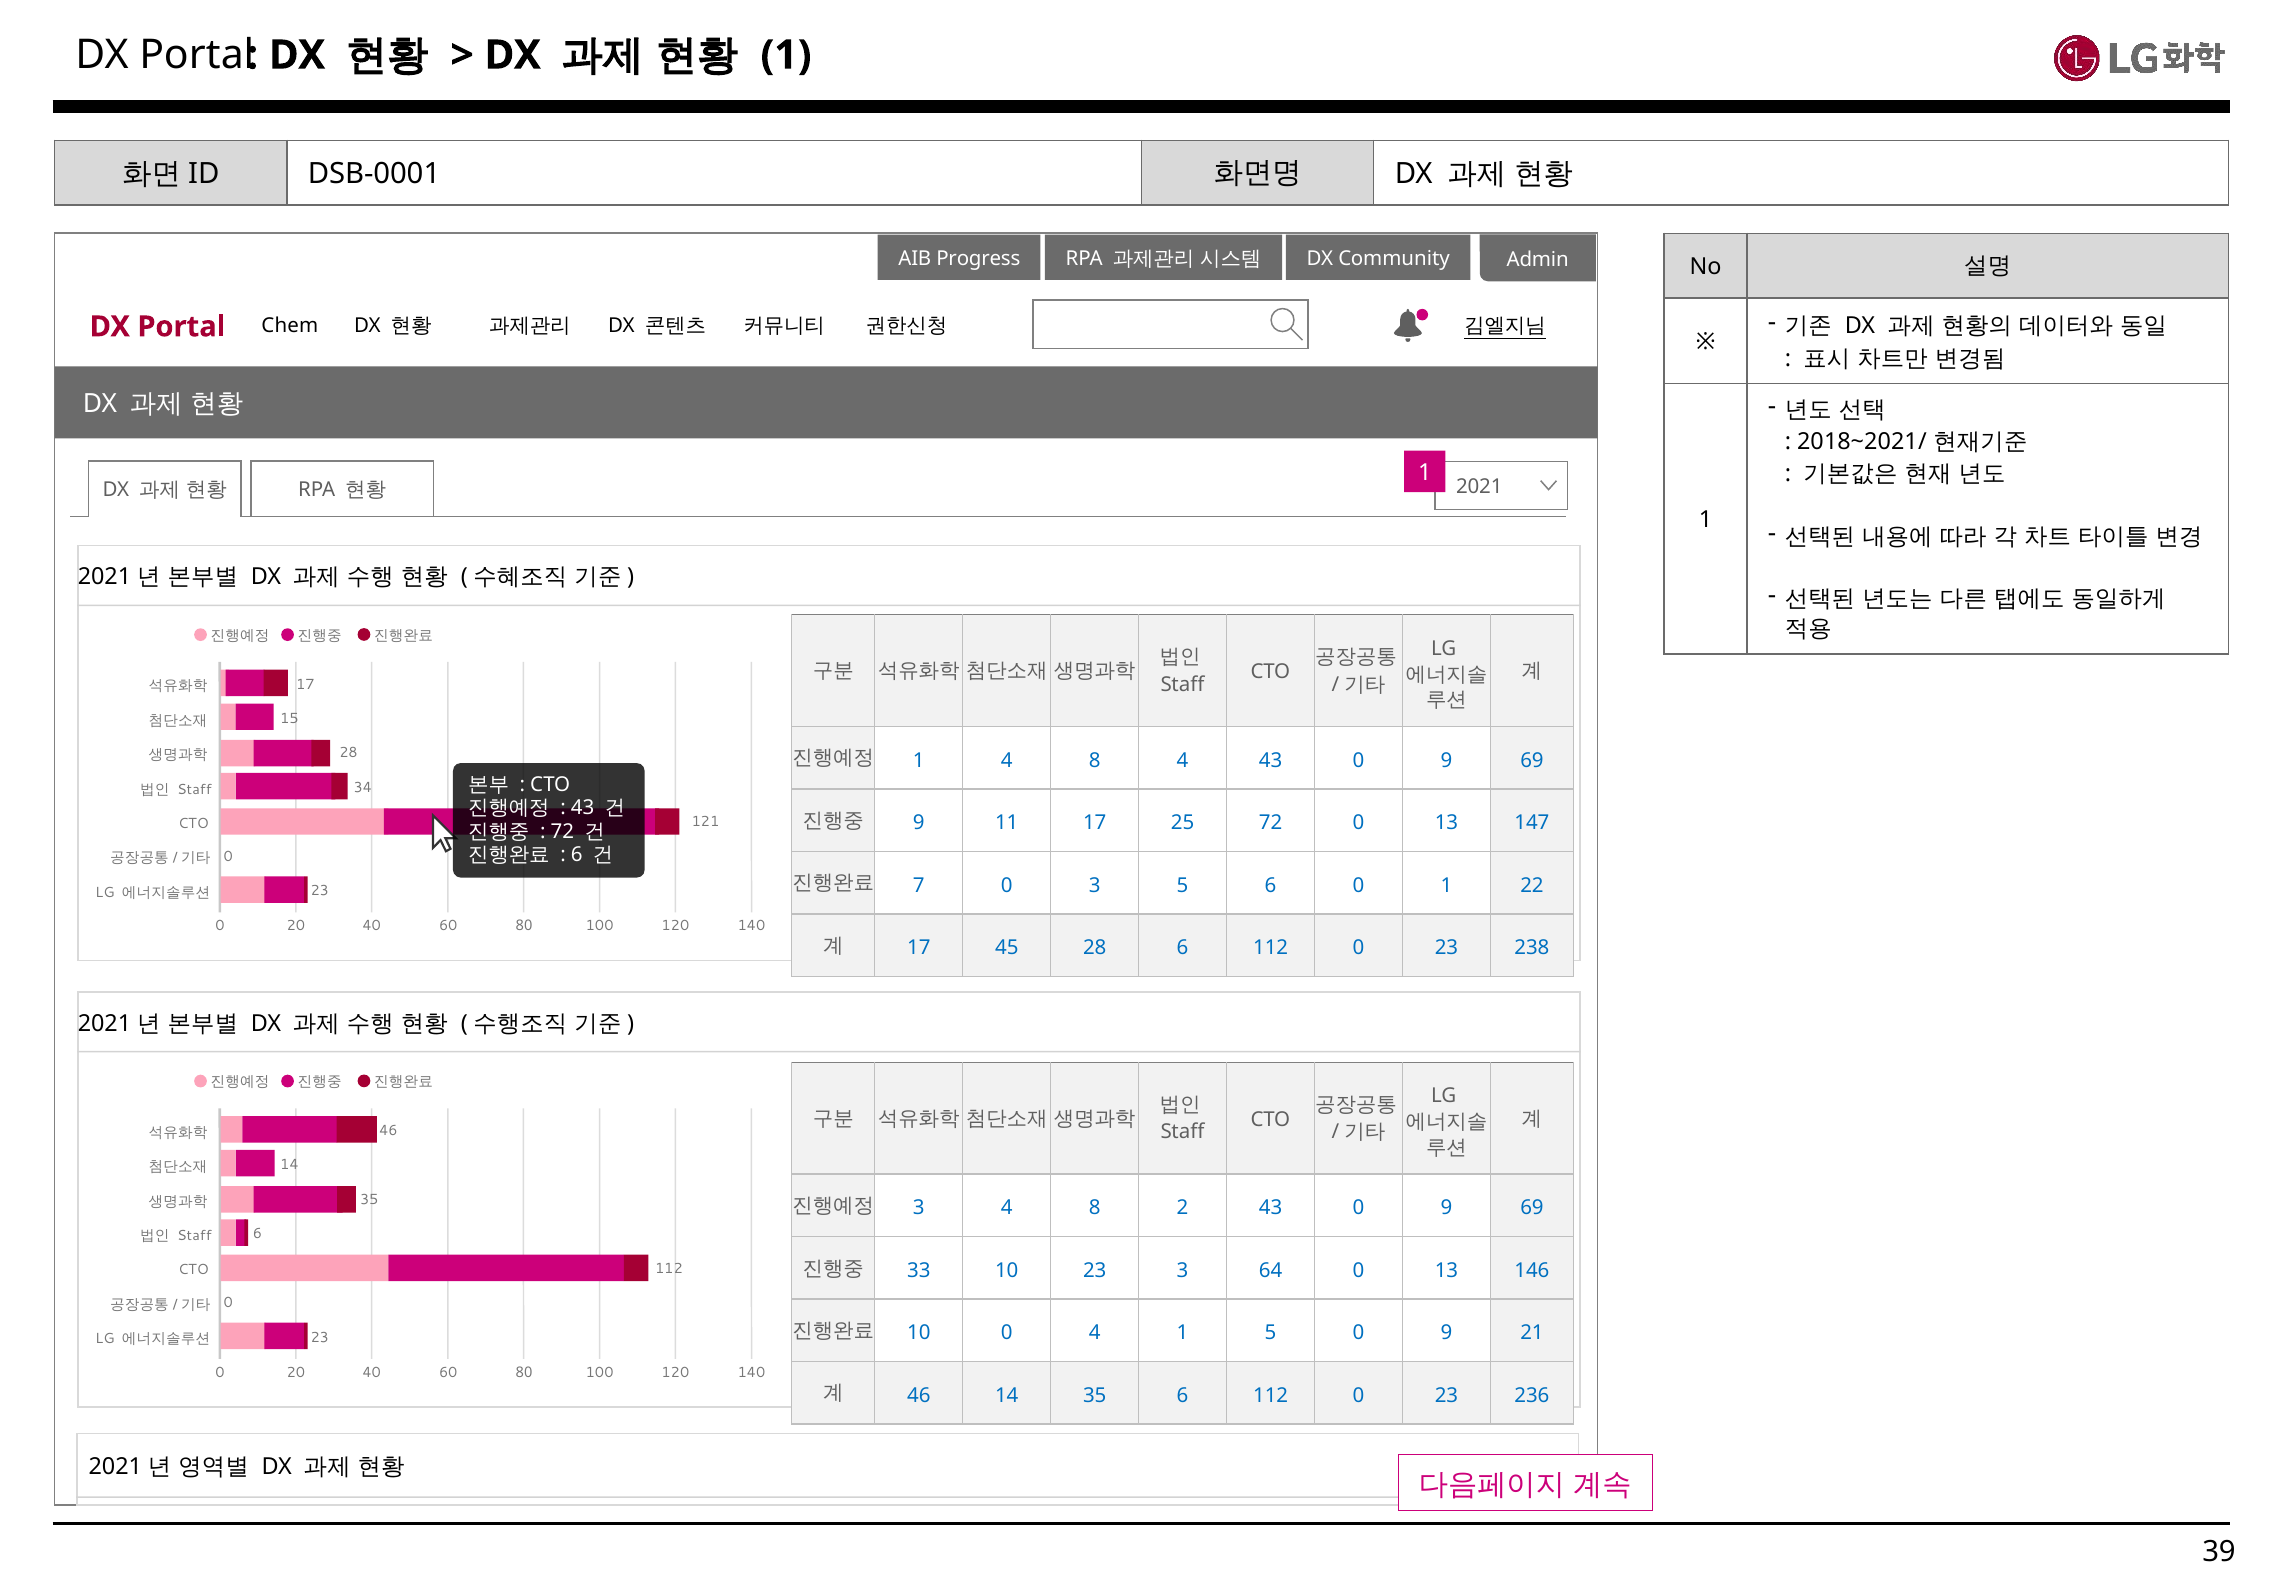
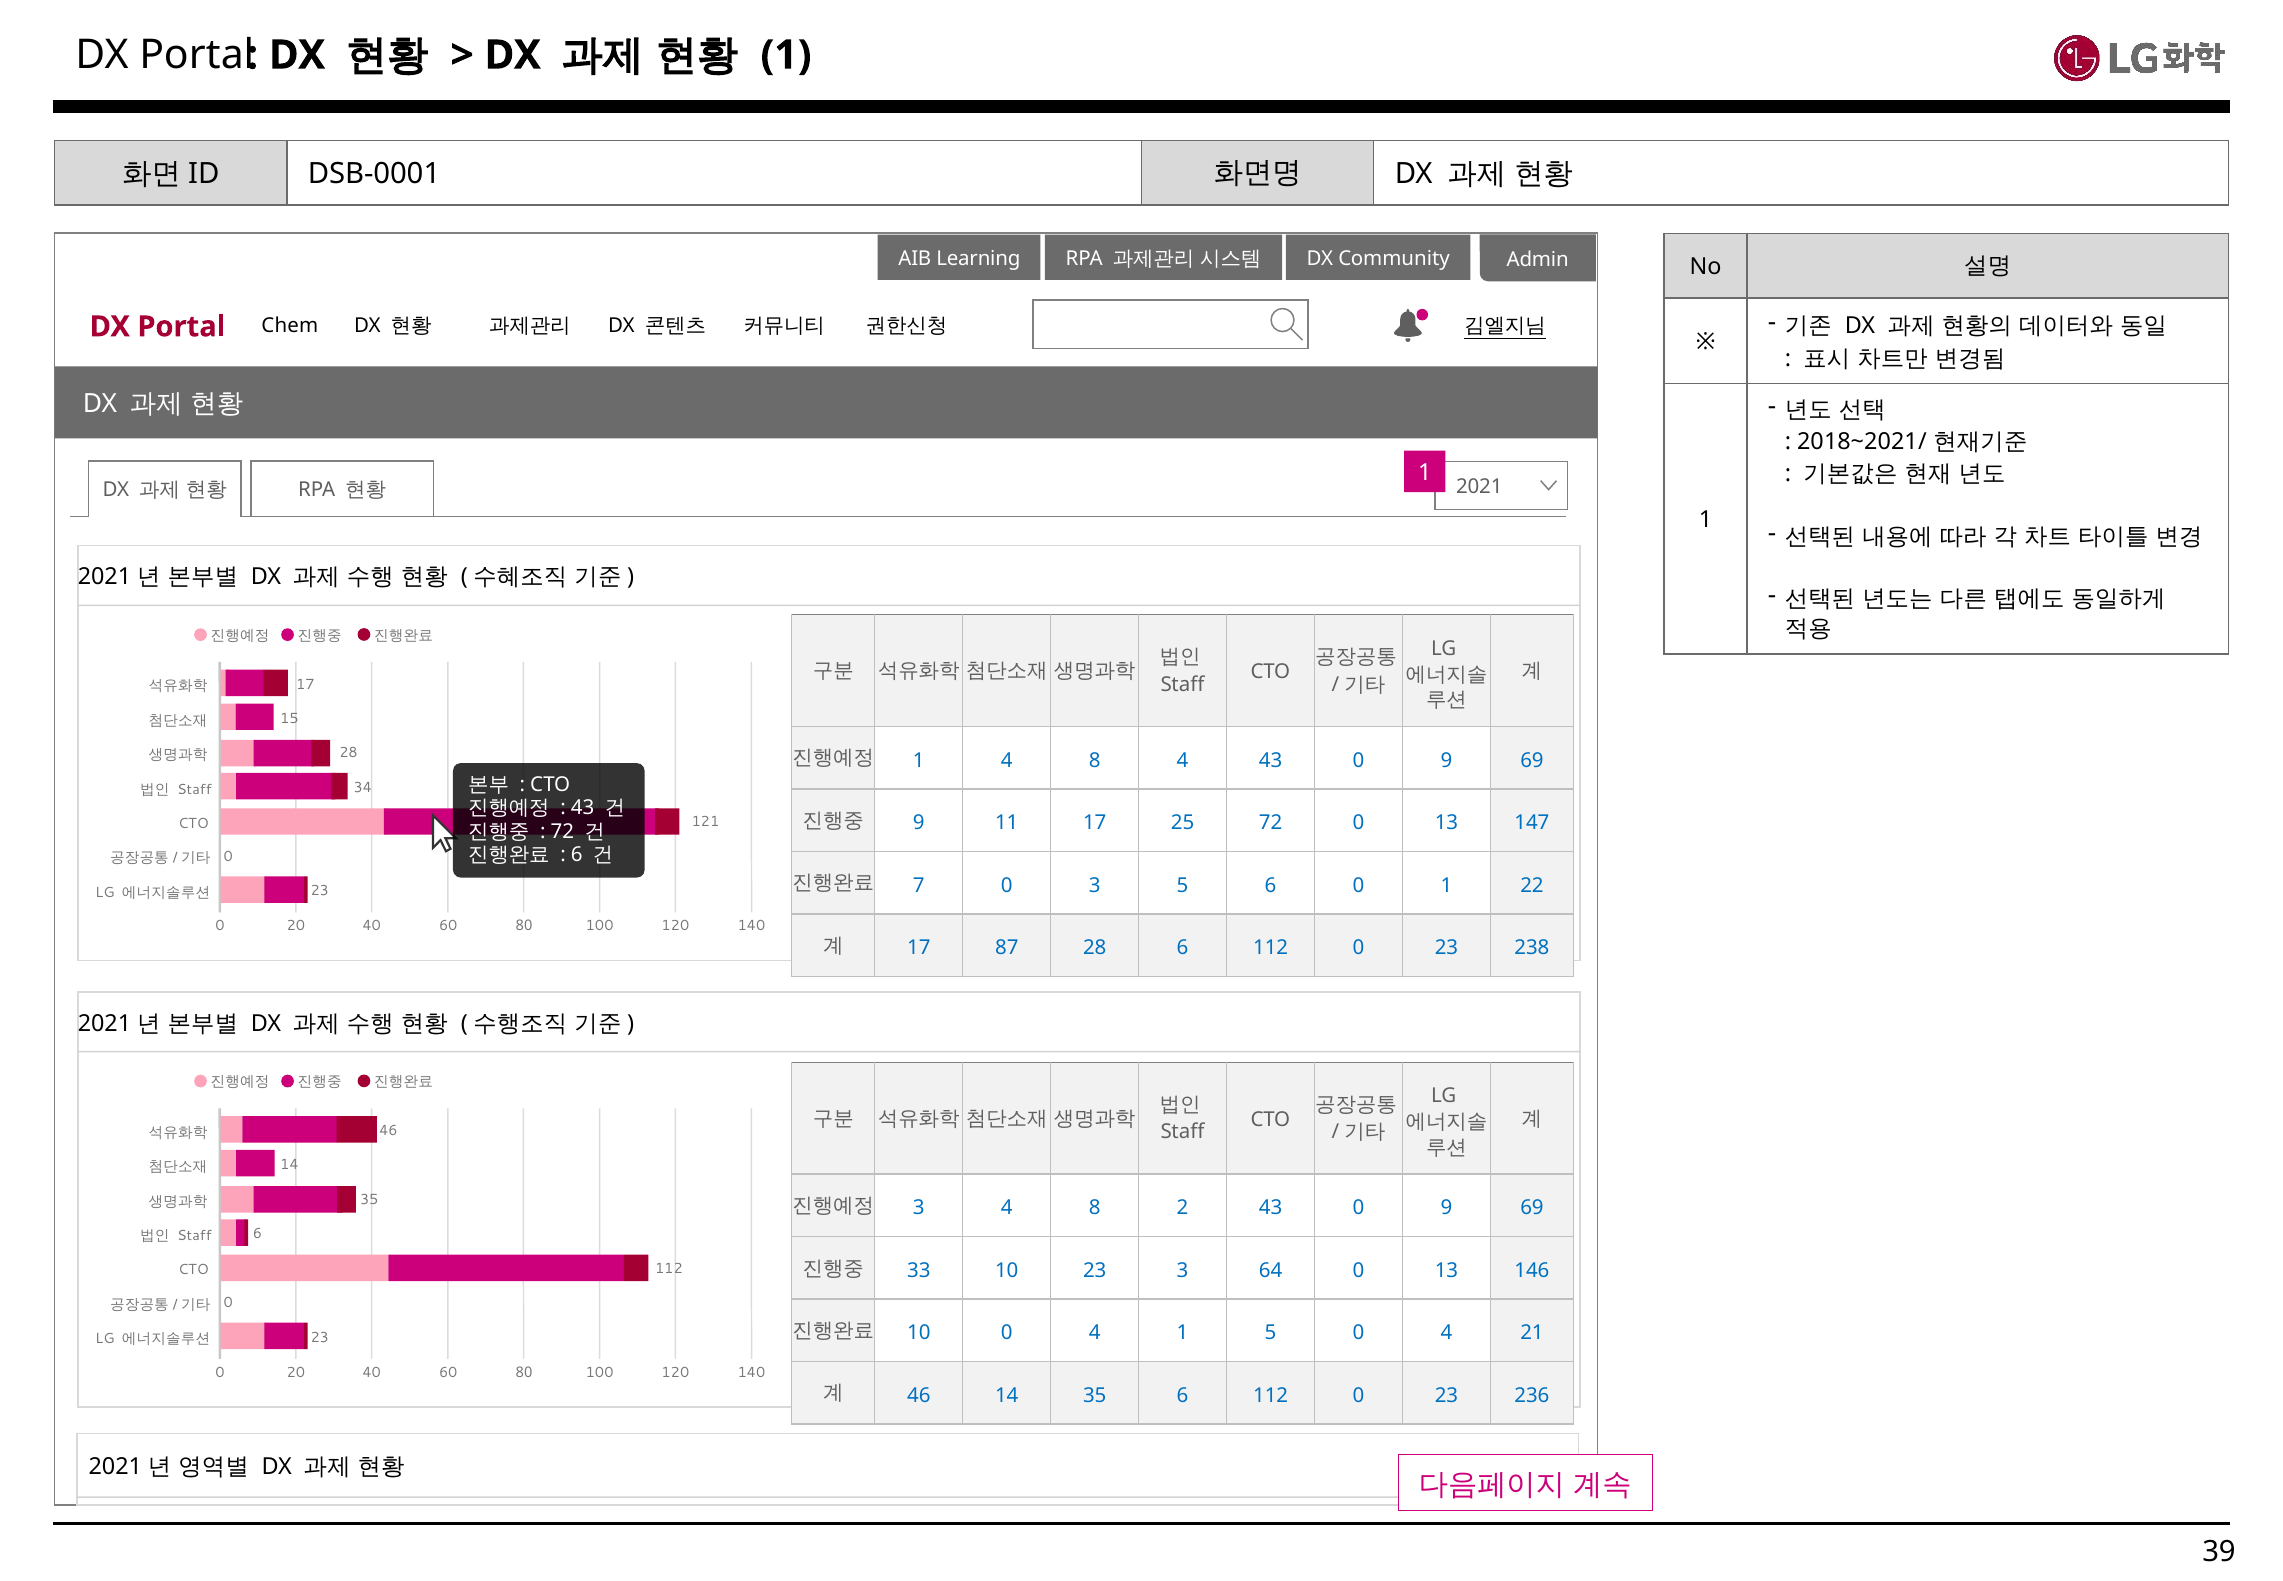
Progress: Progress -> Learning (978, 259)
45: 45 -> 87 (1007, 947)
5 0 9: 9 -> 4 (1446, 1332)
